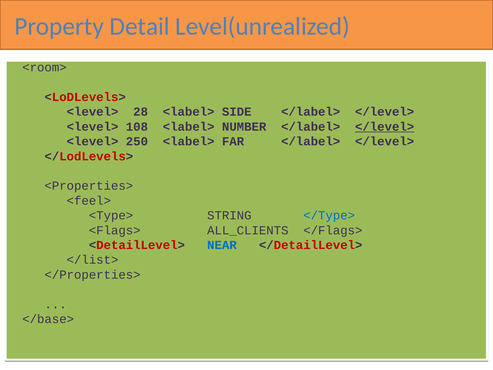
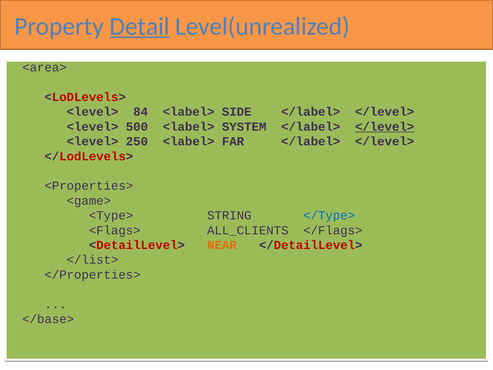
Detail underline: none -> present (140, 26)
<room>: <room> -> <area> (44, 67)
28: 28 -> 84 (141, 112)
108: 108 -> 500 (137, 127)
NUMBER: NUMBER -> SYSTEM (244, 127)
<feel>: <feel> -> <game> (89, 201)
NEAR colour: blue -> orange (222, 245)
